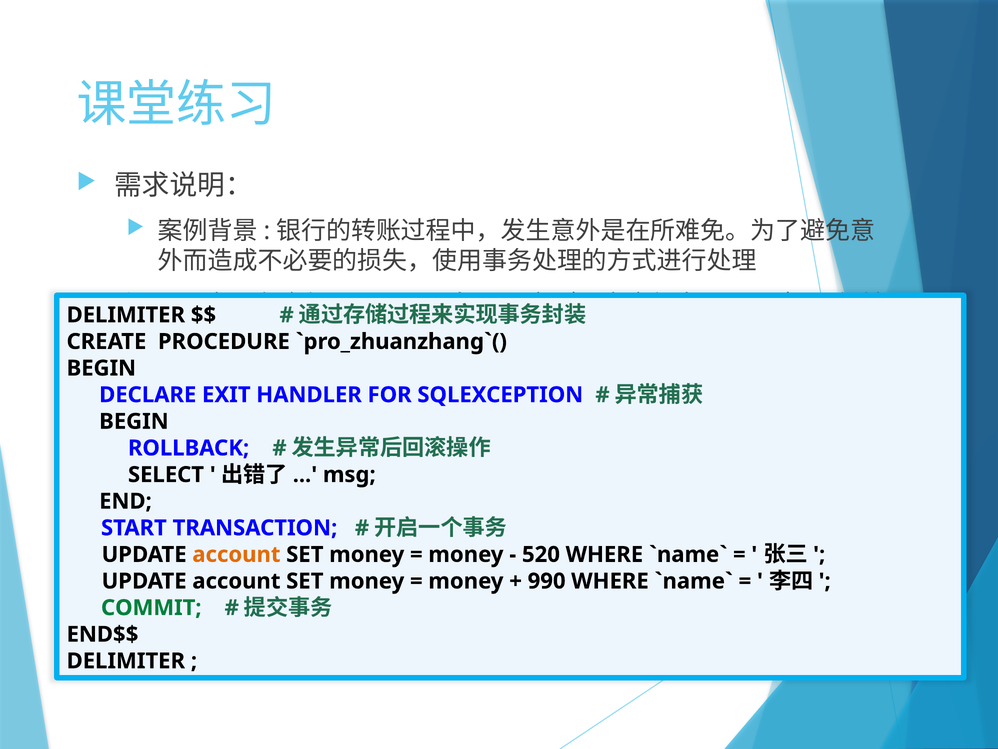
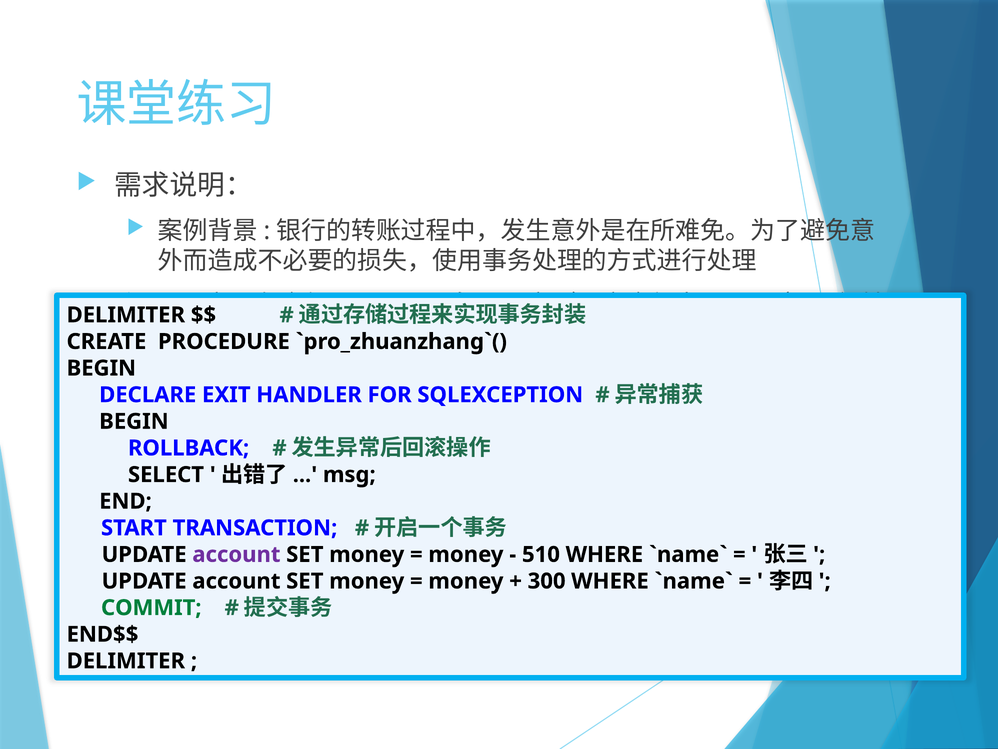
account colour: orange -> purple (236, 554)
520: 520 -> 510 (541, 554)
990: 990 -> 300 (547, 581)
